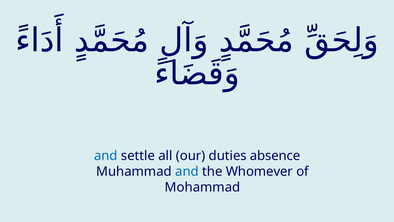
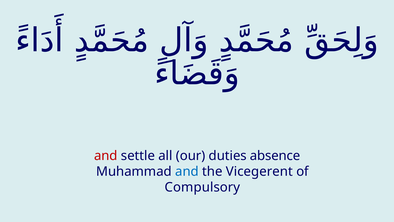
and colour: blue -> red (106, 156)
Whomever: Whomever -> Vicegerent (259, 171)
Mohammad: Mohammad -> Compulsory (202, 187)
